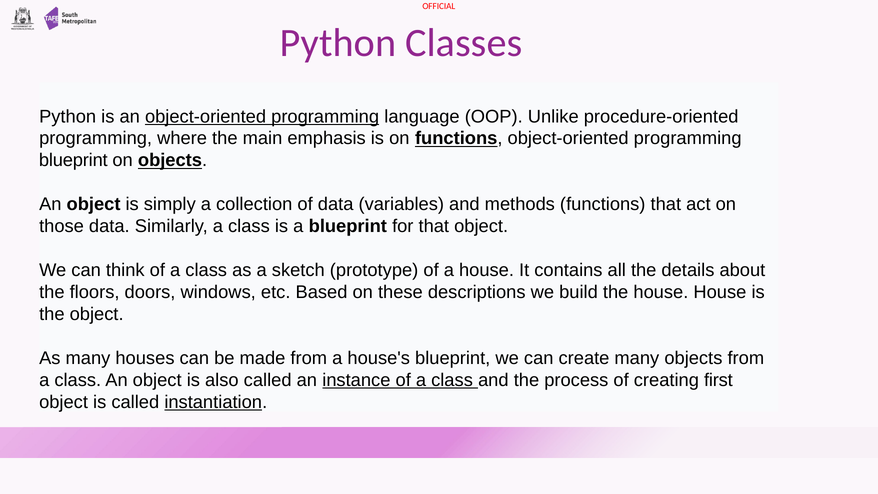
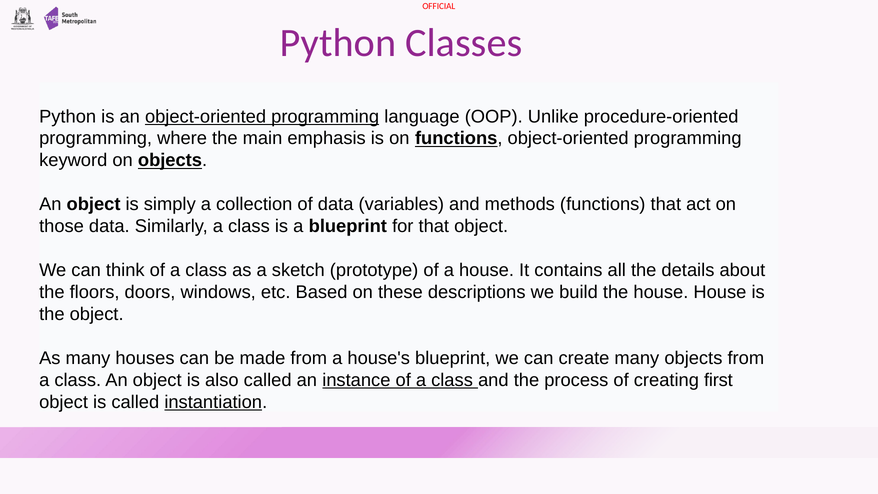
blueprint: blueprint -> keyword (73, 160)
